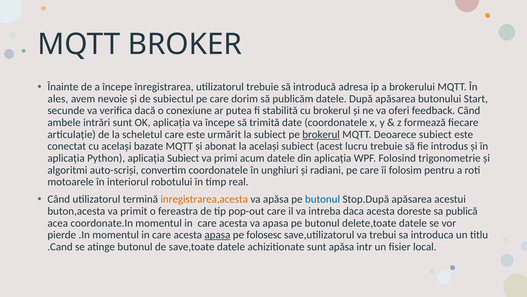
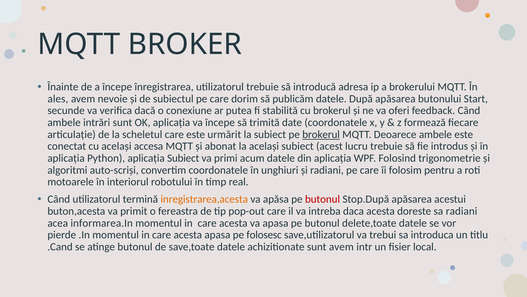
Deoarece subiect: subiect -> ambele (435, 134)
bazate: bazate -> accesa (149, 146)
butonul colour: blue -> red (323, 199)
sa publică: publică -> radiani (462, 211)
coordonate.In: coordonate.In -> informarea.In (102, 223)
apasa underline: present -> none (217, 235)
sunt apăsa: apăsa -> avem (341, 246)
